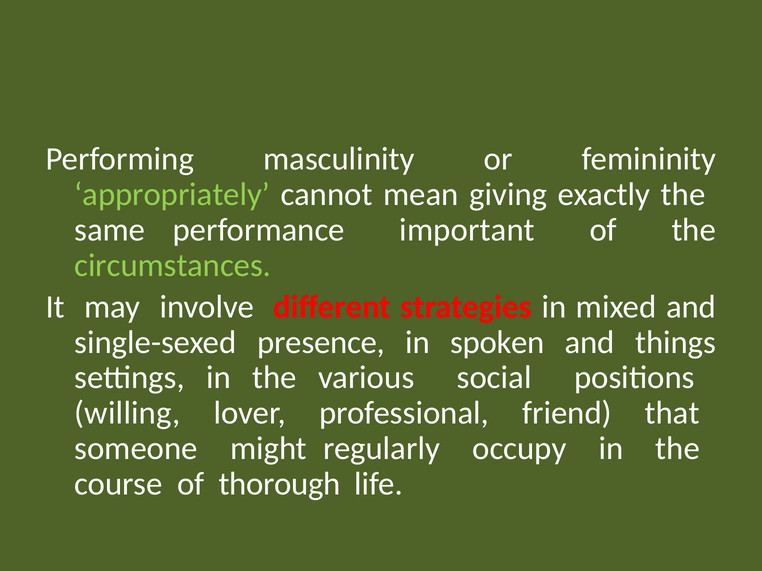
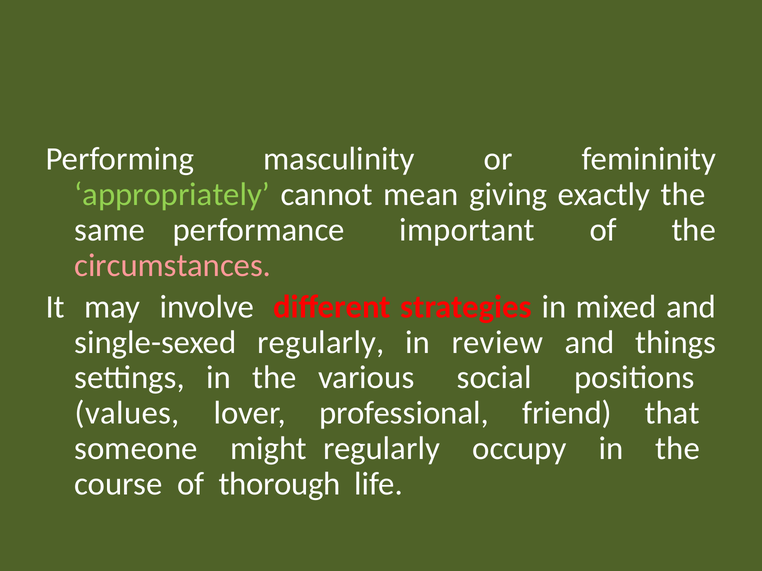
circumstances colour: light green -> pink (173, 266)
single-sexed presence: presence -> regularly (321, 343)
spoken: spoken -> review (497, 343)
willing: willing -> values (127, 413)
